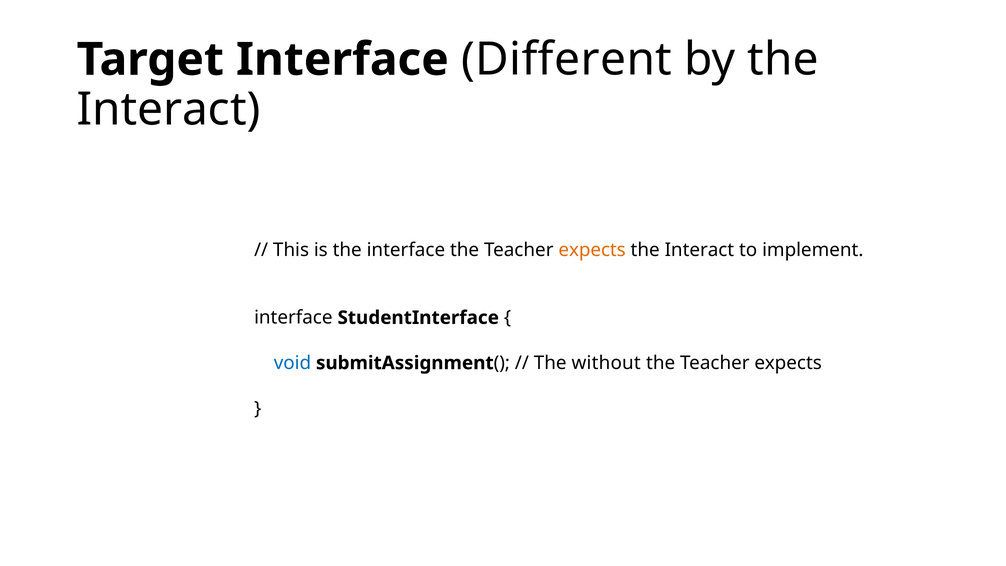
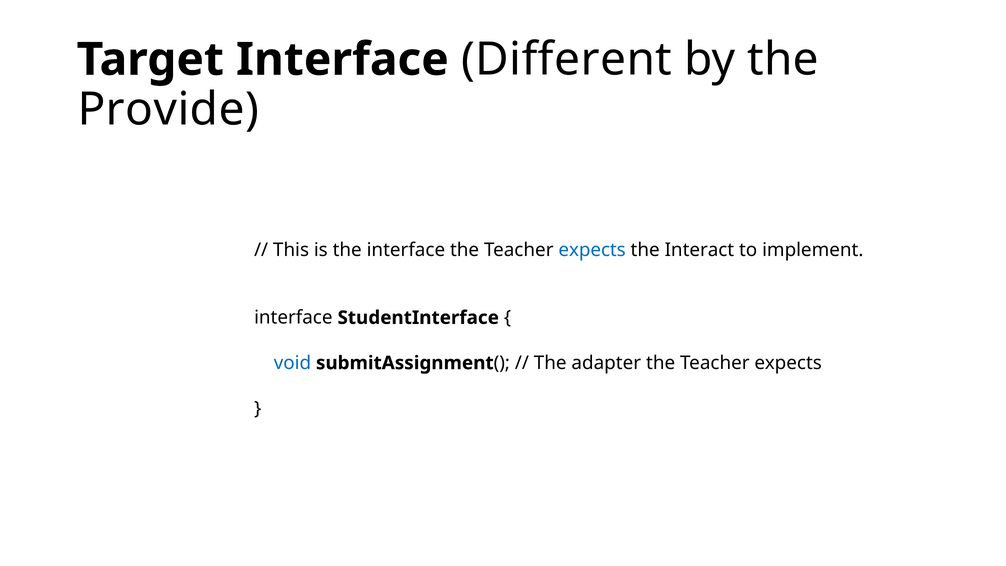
Interact: Interact -> Provide (168, 109)
expects colour: orange -> blue (592, 250)
without: without -> adapter (606, 363)
